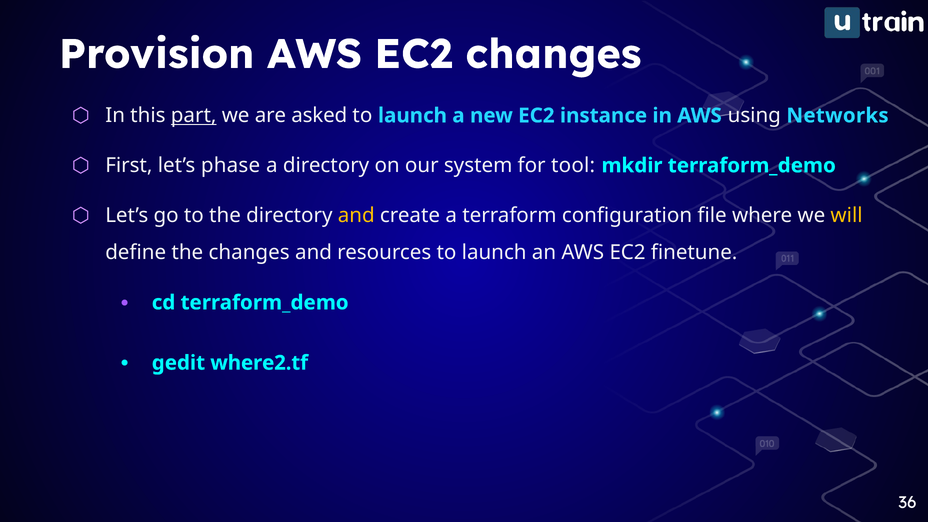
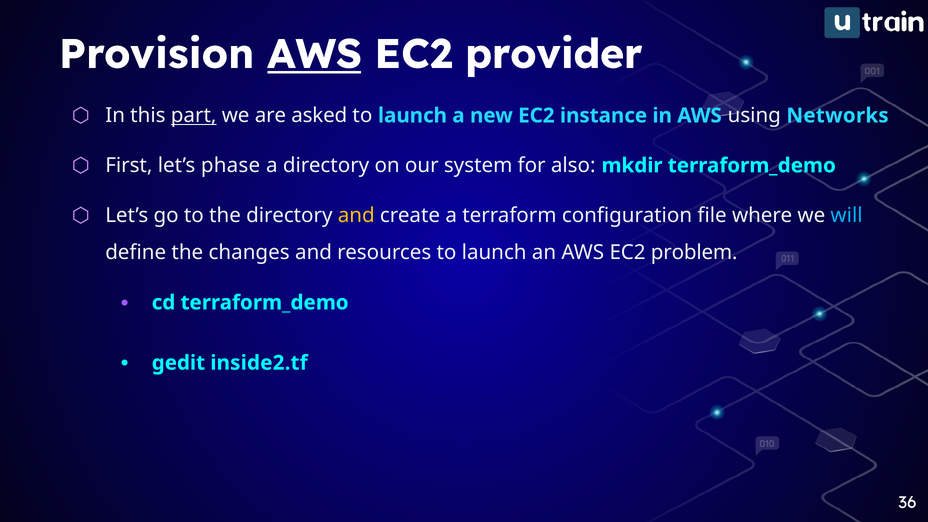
AWS underline: none -> present (315, 54)
EC2 changes: changes -> provider (554, 54)
tool: tool -> also (573, 166)
will colour: yellow -> light blue (847, 216)
finetune: finetune -> problem (694, 253)
where2.tf: where2.tf -> inside2.tf (259, 363)
